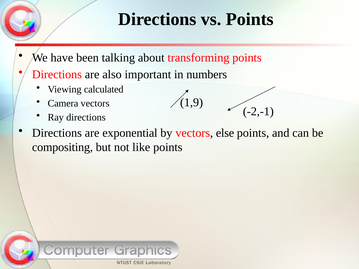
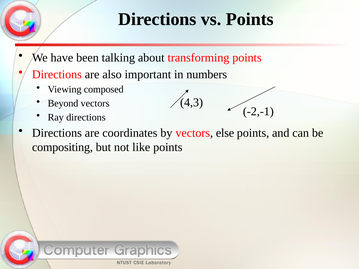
calculated: calculated -> composed (104, 89)
1,9: 1,9 -> 4,3 (192, 103)
Camera: Camera -> Beyond (63, 103)
exponential: exponential -> coordinates (130, 133)
